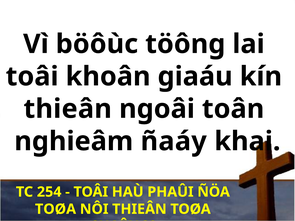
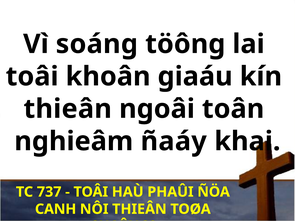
böôùc: böôùc -> soáng (97, 44)
254: 254 -> 737 (49, 192)
TOØA: TOØA -> CANH (56, 209)
